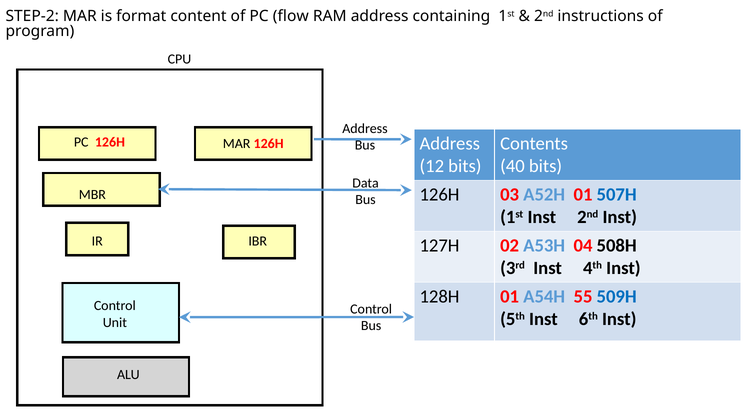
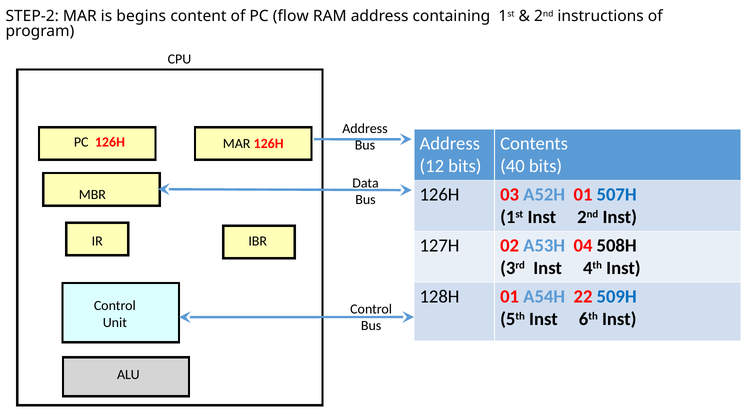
format: format -> begins (141, 16)
55: 55 -> 22 (583, 297)
